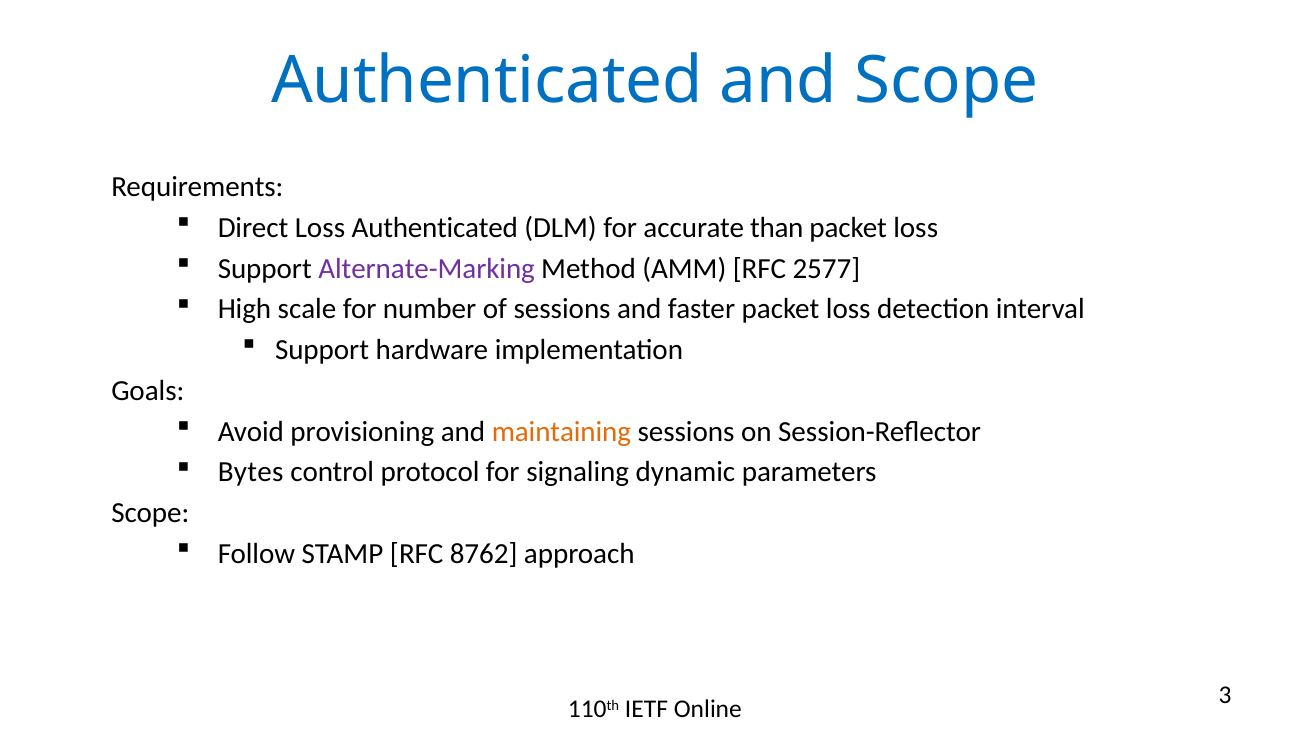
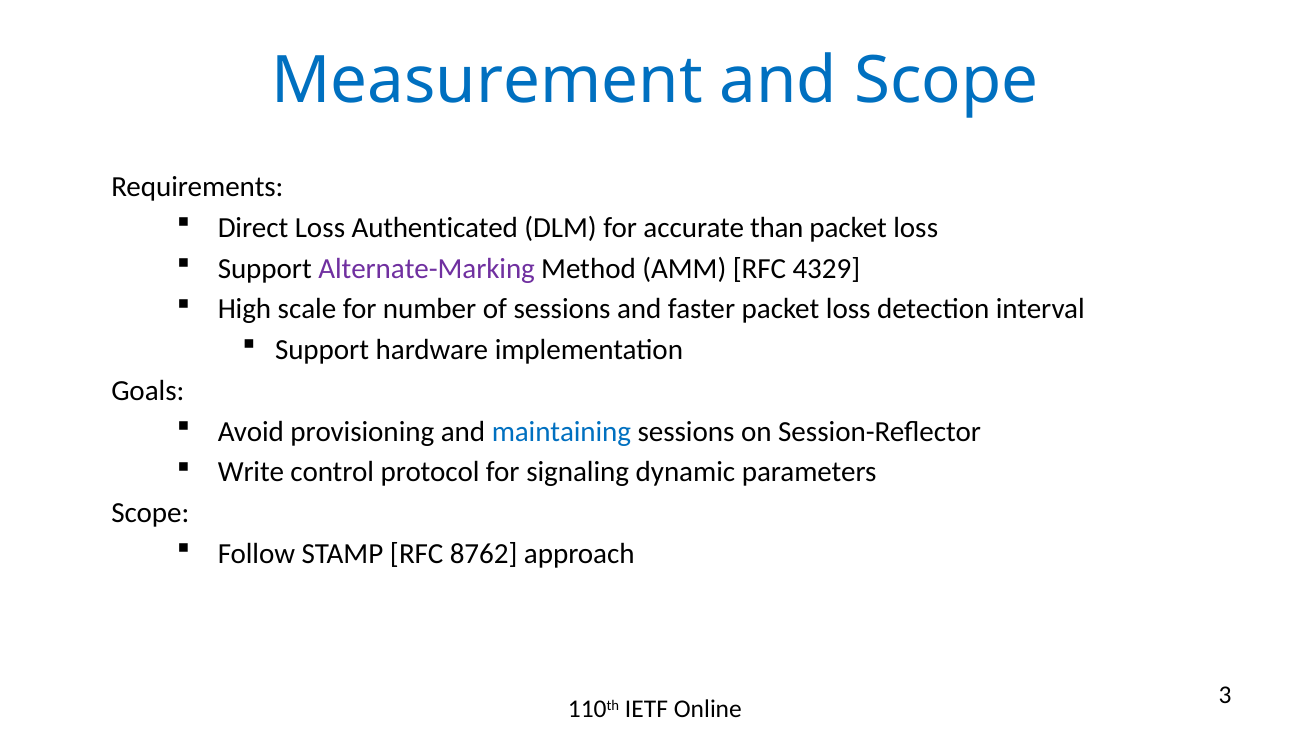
Authenticated: Authenticated -> Measurement (487, 81)
2577: 2577 -> 4329 (826, 269)
maintaining colour: orange -> blue (561, 432)
Bytes: Bytes -> Write (251, 472)
